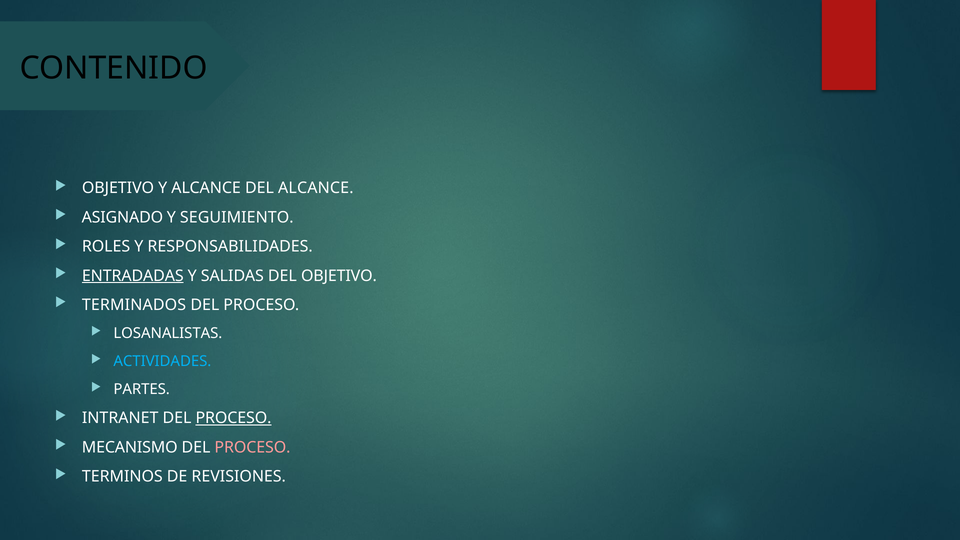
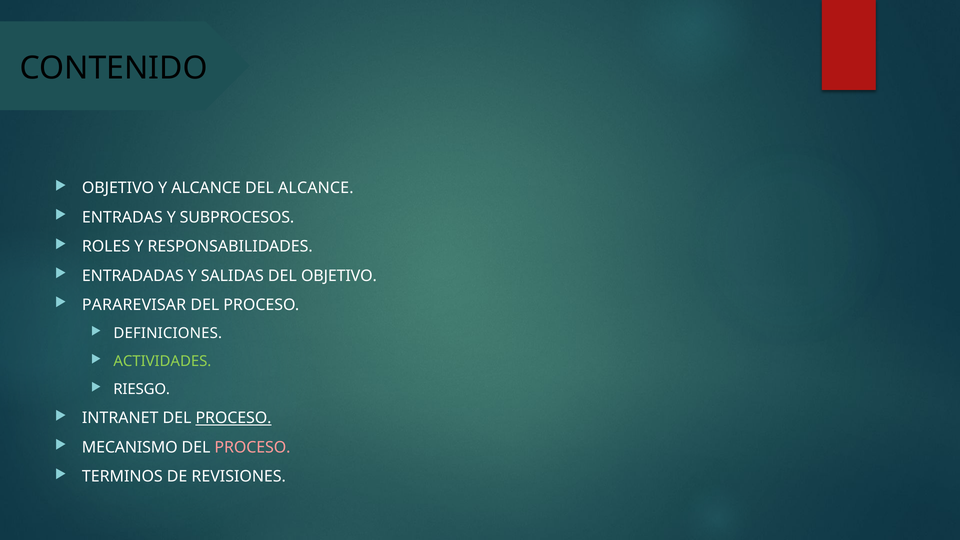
ASIGNADO: ASIGNADO -> ENTRADAS (122, 217)
SEGUIMIENTO: SEGUIMIENTO -> SUBPROCESOS (237, 217)
ENTRADADAS underline: present -> none (133, 276)
TERMINADOS: TERMINADOS -> PARAREVISAR (134, 305)
LOSANALISTAS: LOSANALISTAS -> DEFINICIONES (168, 334)
ACTIVIDADES colour: light blue -> light green (162, 362)
PARTES: PARTES -> RIESGO (142, 390)
